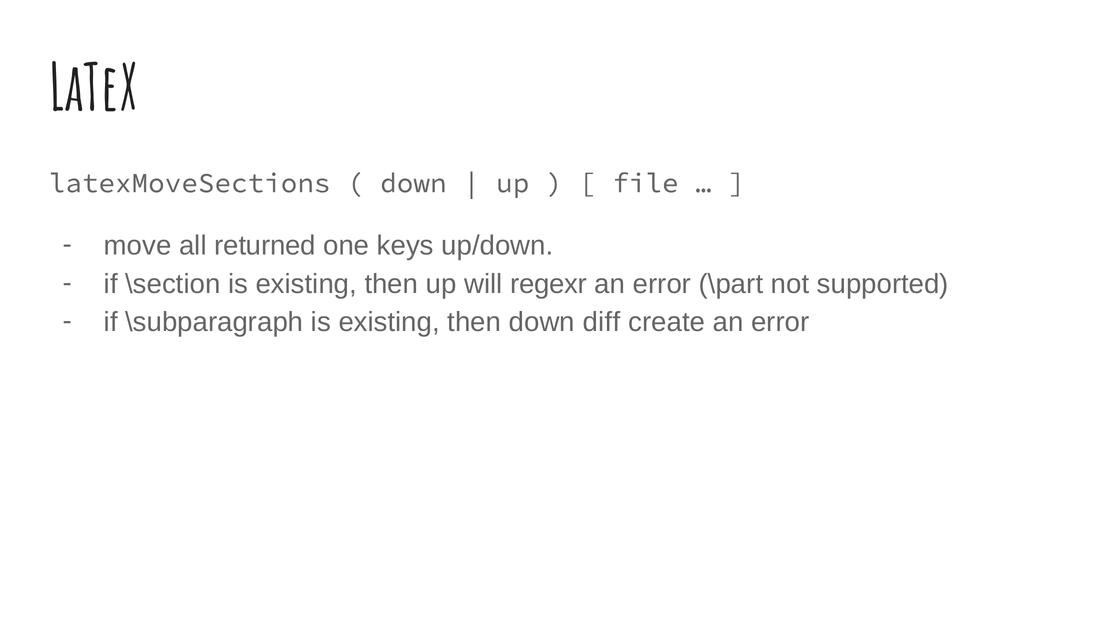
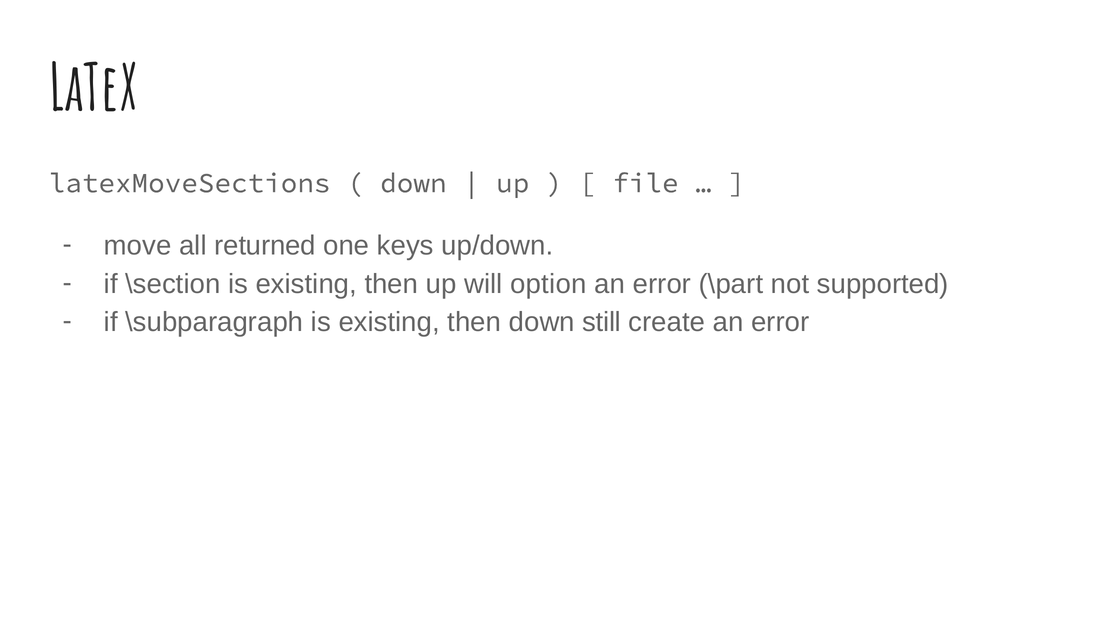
regexr: regexr -> option (548, 284)
diff: diff -> still (602, 322)
